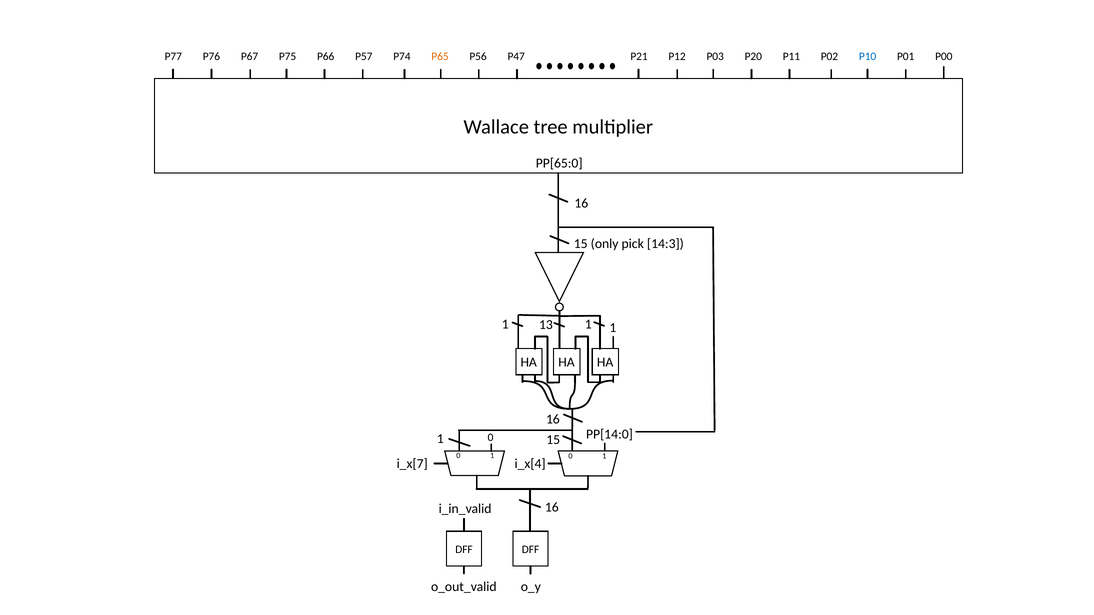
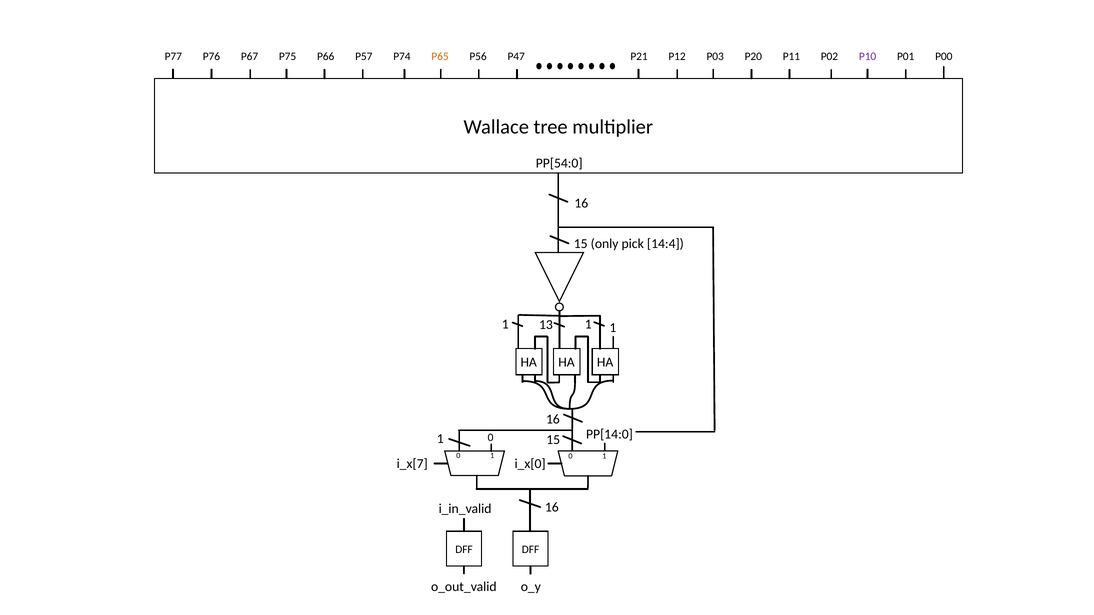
P10 colour: blue -> purple (868, 57)
PP[65:0: PP[65:0 -> PP[54:0 (559, 163)
14:3: 14:3 -> 14:4 (665, 244)
i_x[4: i_x[4 -> i_x[0 (530, 464)
